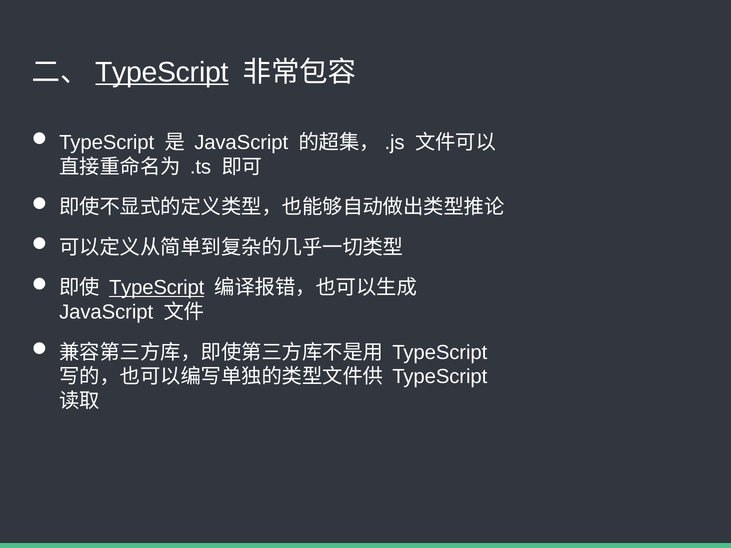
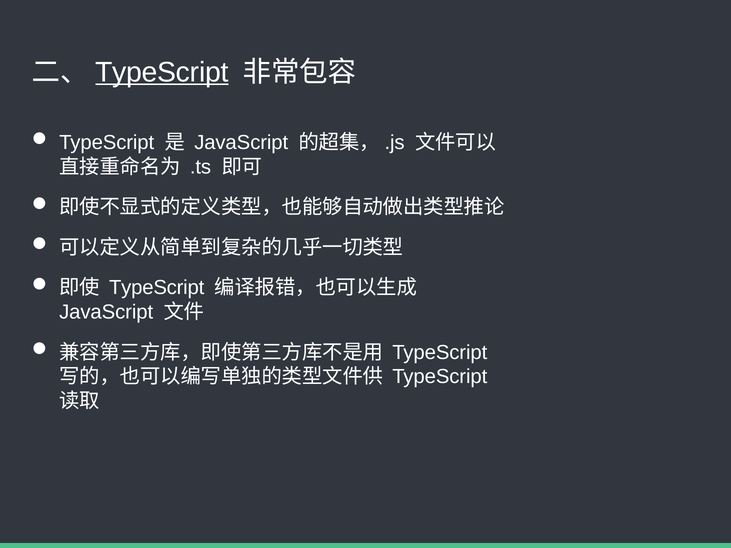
TypeScript underline: present -> none (157, 288)
